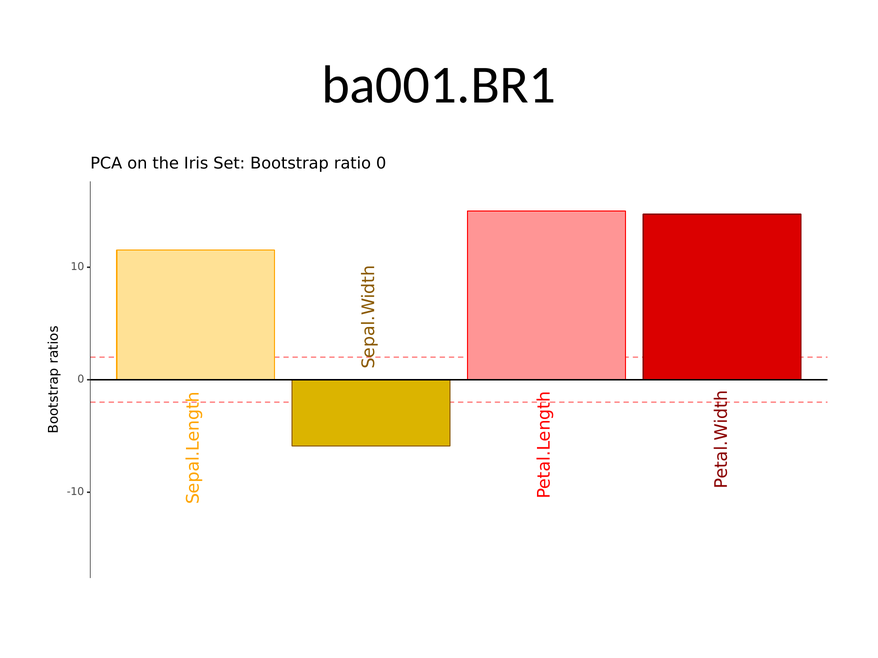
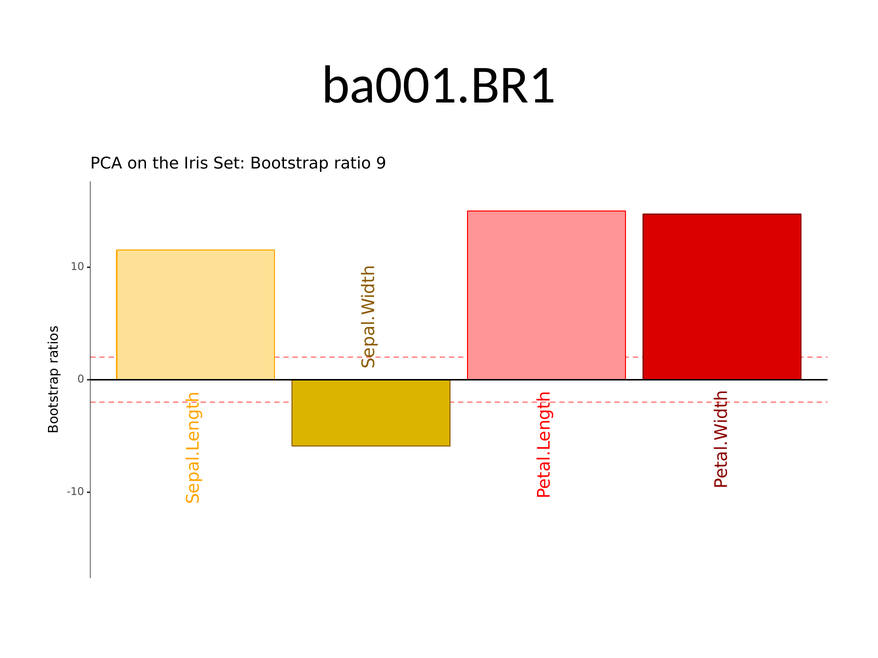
ratio 0: 0 -> 9 (381, 164)
